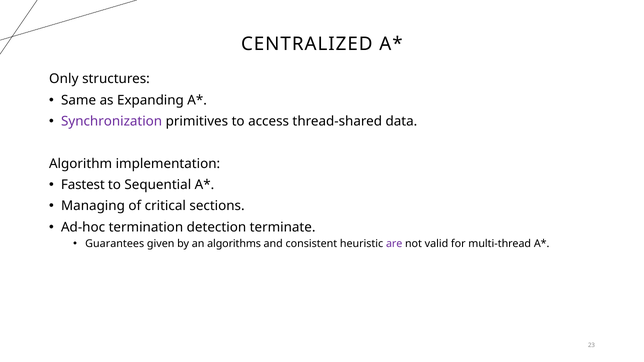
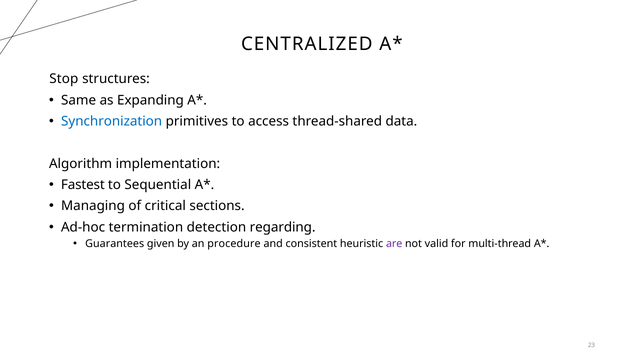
Only: Only -> Stop (64, 79)
Synchronization colour: purple -> blue (112, 121)
terminate: terminate -> regarding (283, 227)
algorithms: algorithms -> procedure (234, 244)
